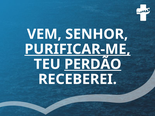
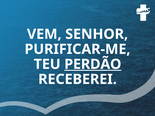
PURIFICAR-ME underline: present -> none (77, 49)
